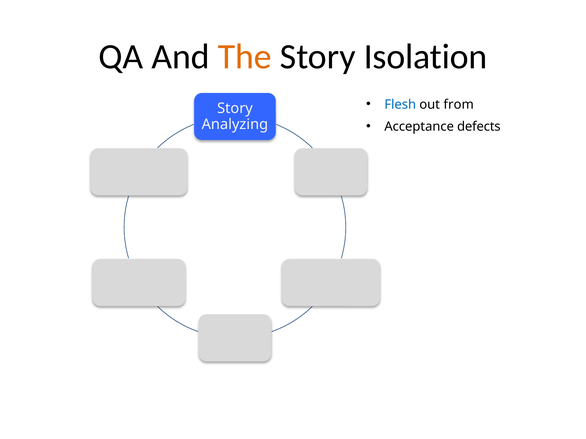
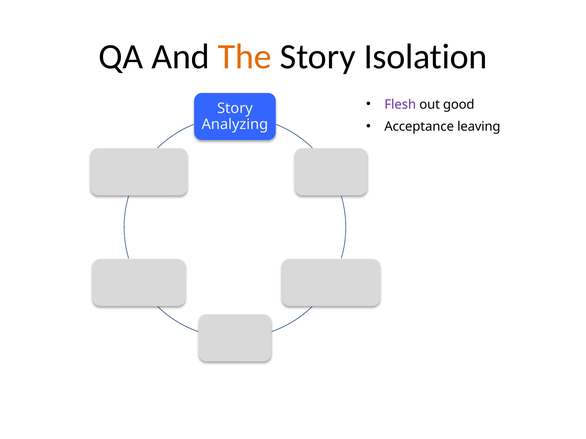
Flesh colour: blue -> purple (400, 105)
from: from -> good (459, 105)
defects: defects -> leaving (479, 127)
